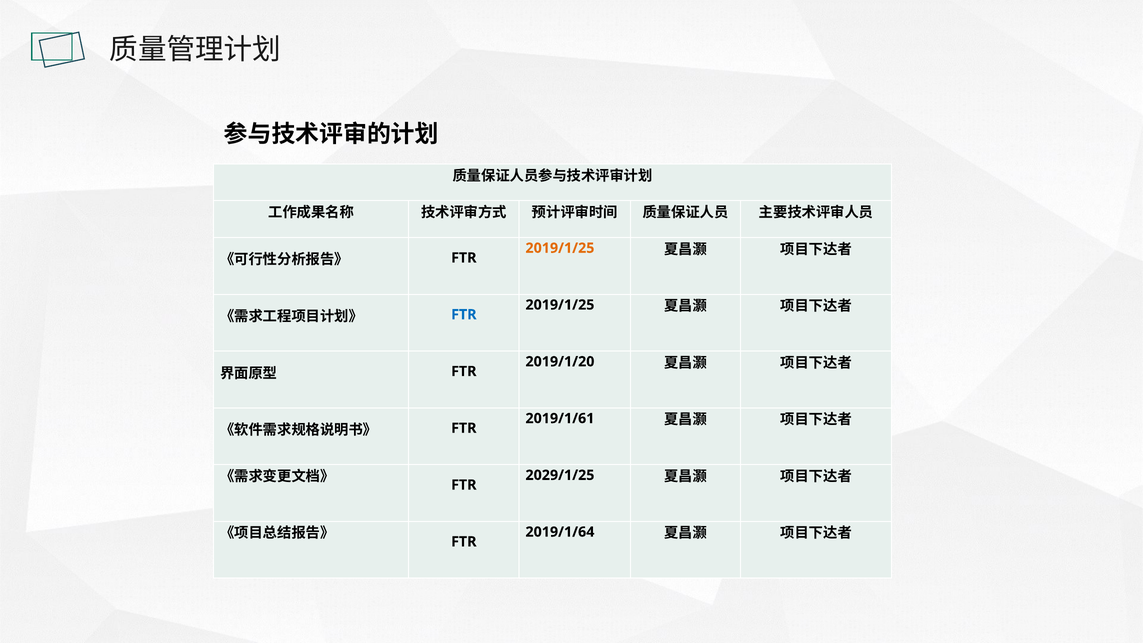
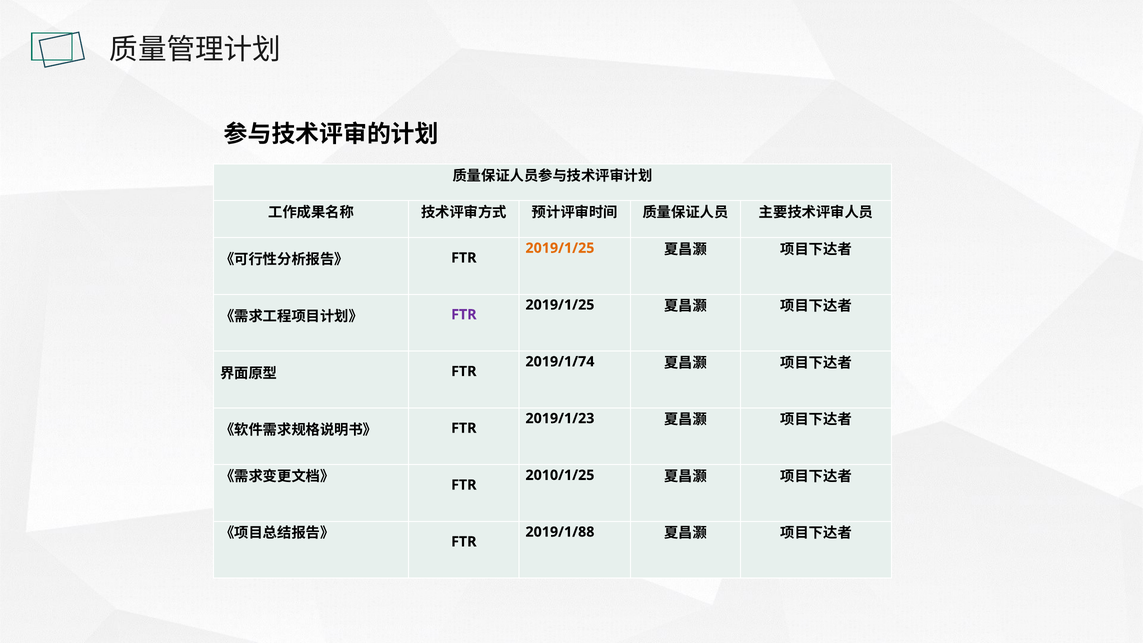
FTR colour: blue -> purple (464, 315)
2019/1/20: 2019/1/20 -> 2019/1/74 (560, 362)
2019/1/61: 2019/1/61 -> 2019/1/23 (560, 418)
2029/1/25: 2029/1/25 -> 2010/1/25 (560, 475)
2019/1/64: 2019/1/64 -> 2019/1/88 (560, 532)
